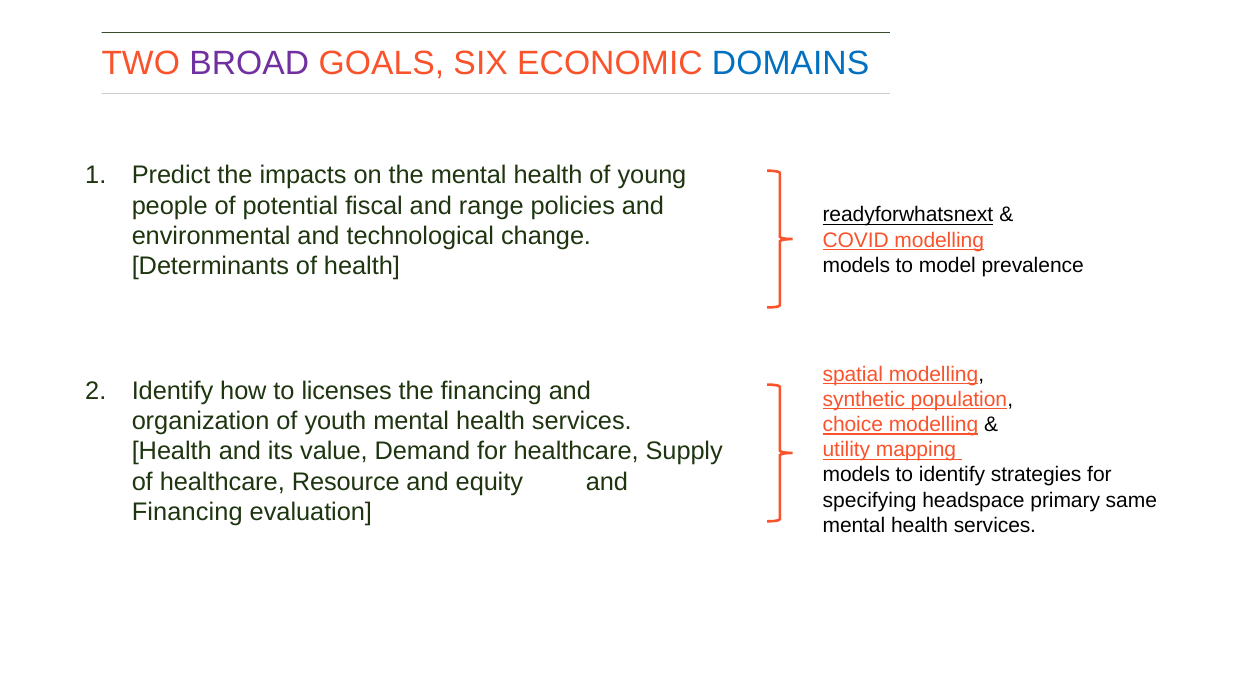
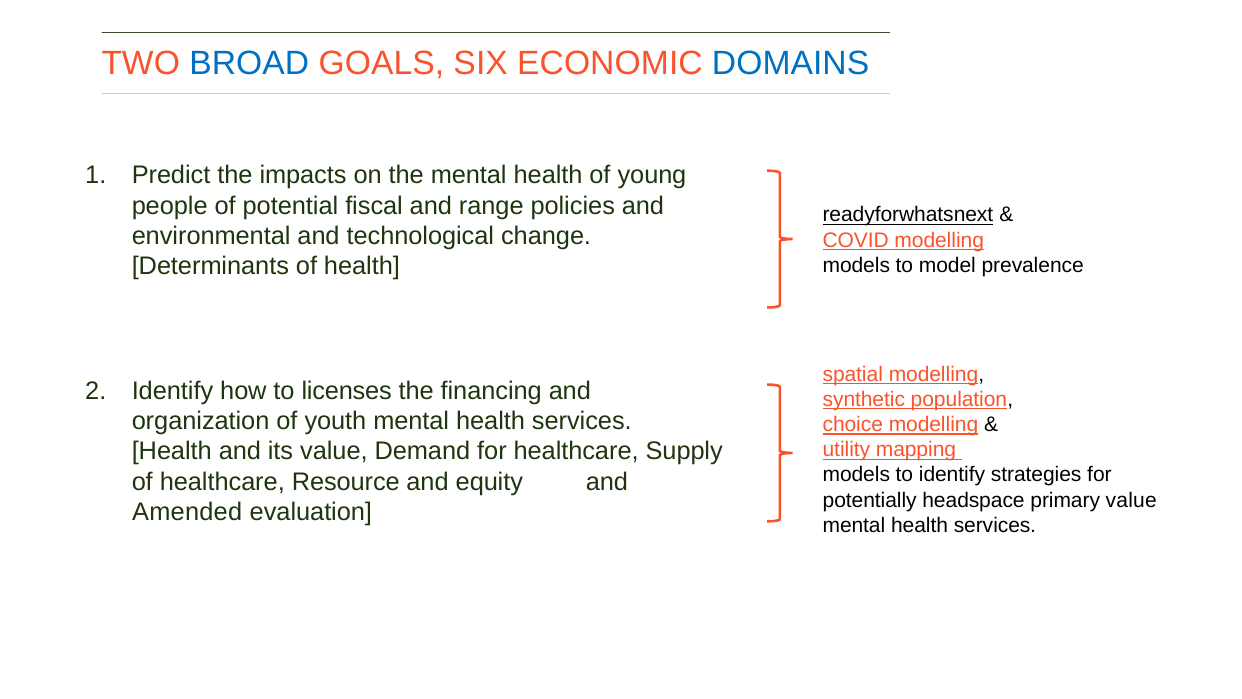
BROAD colour: purple -> blue (249, 64)
specifying: specifying -> potentially (870, 500)
primary same: same -> value (1131, 500)
Financing: Financing -> Amended (187, 512)
